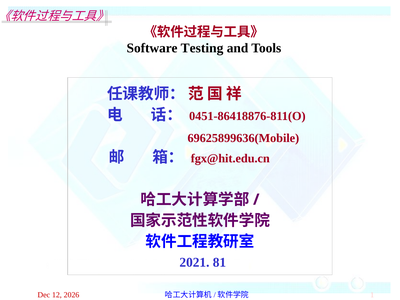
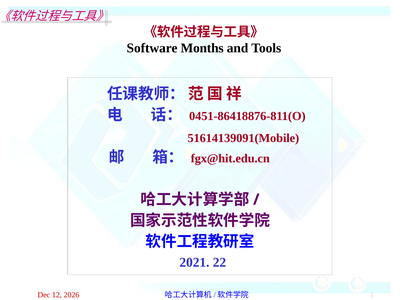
Testing: Testing -> Months (202, 48)
69625899636(Mobile: 69625899636(Mobile -> 51614139091(Mobile (243, 138)
81: 81 -> 22 (219, 262)
